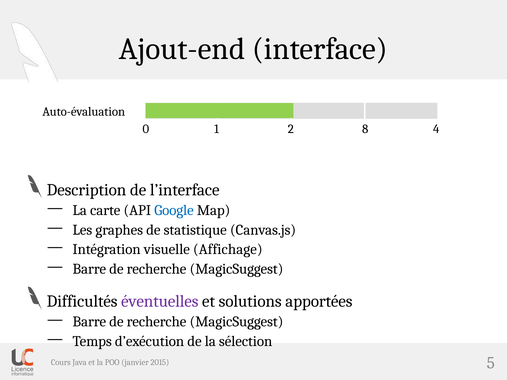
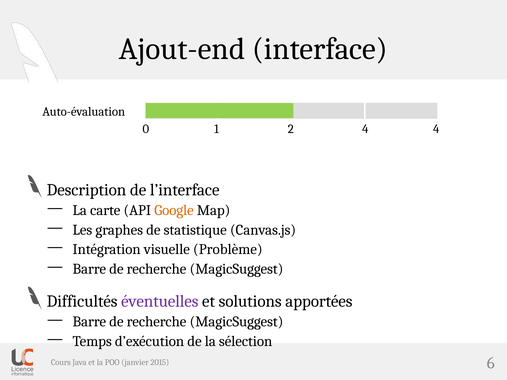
8: 8 -> 4 (365, 129)
Google colour: blue -> orange (174, 210)
Affichage: Affichage -> Problème (228, 249)
5: 5 -> 6 (491, 363)
